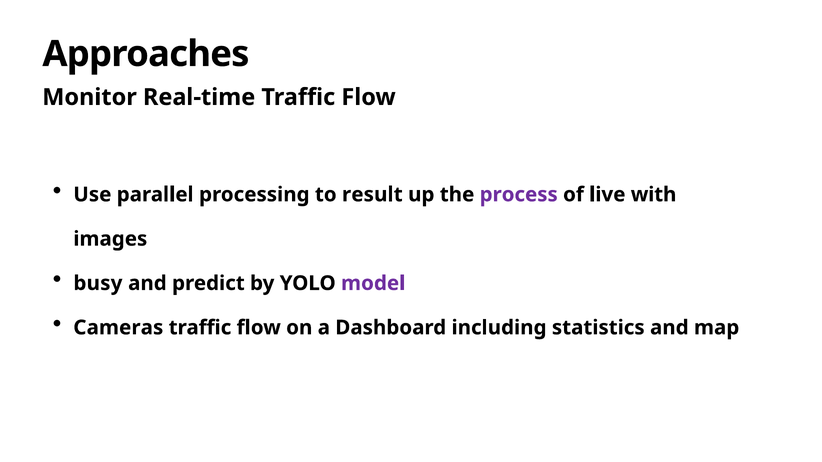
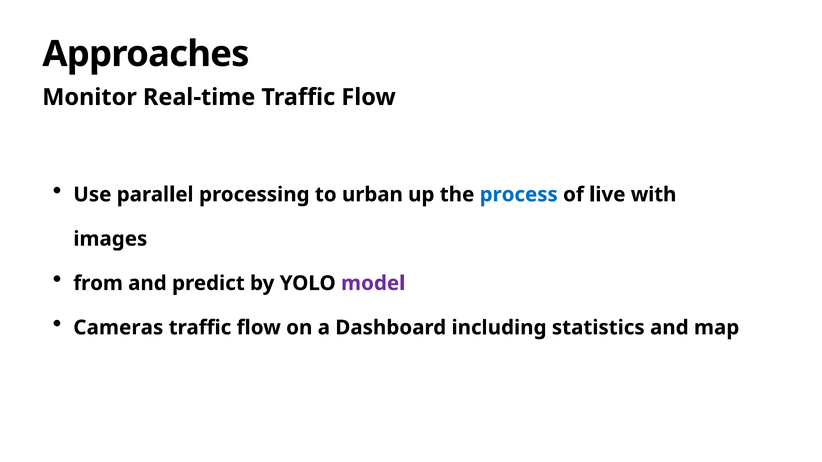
result: result -> urban (372, 195)
process colour: purple -> blue (519, 195)
busy: busy -> from (98, 283)
